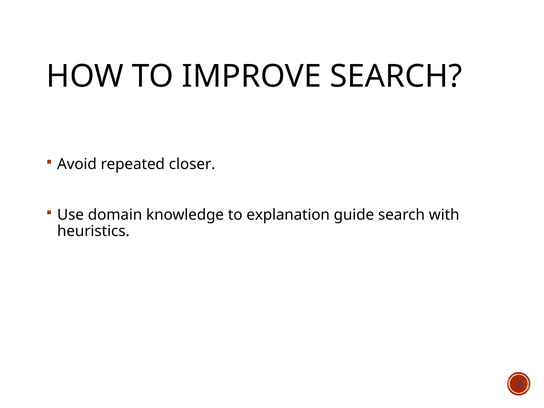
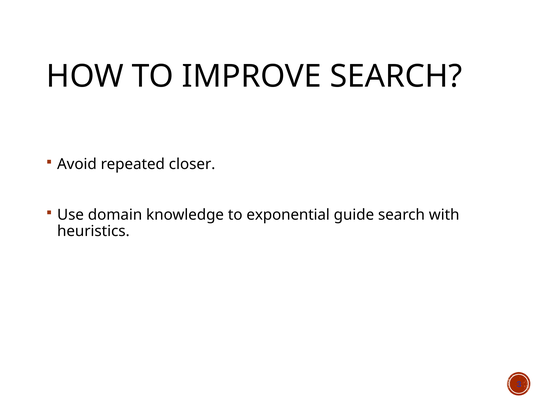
explanation: explanation -> exponential (288, 215)
